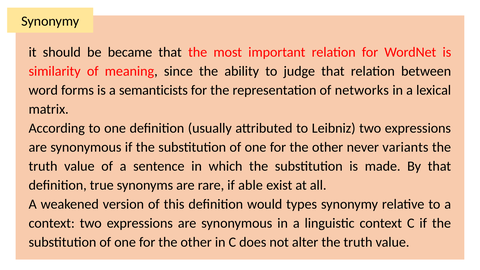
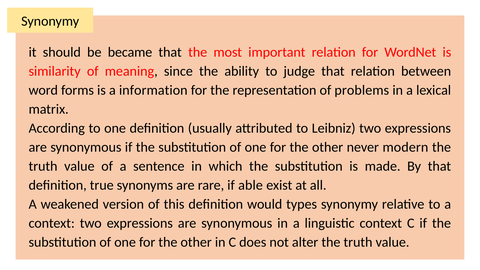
semanticists: semanticists -> information (153, 90)
networks: networks -> problems (362, 90)
variants: variants -> modern (405, 147)
